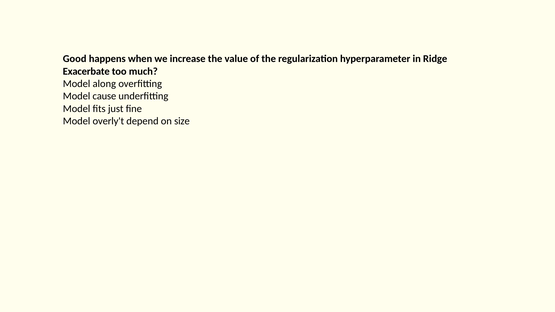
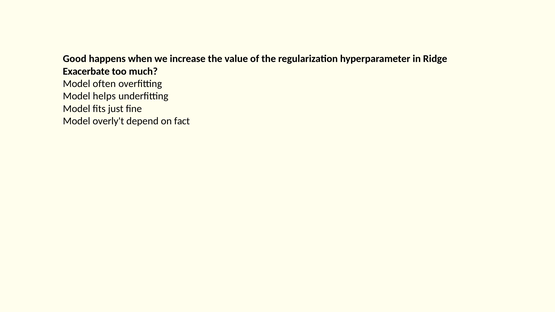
along: along -> often (104, 84)
cause: cause -> helps (104, 96)
size: size -> fact (182, 121)
